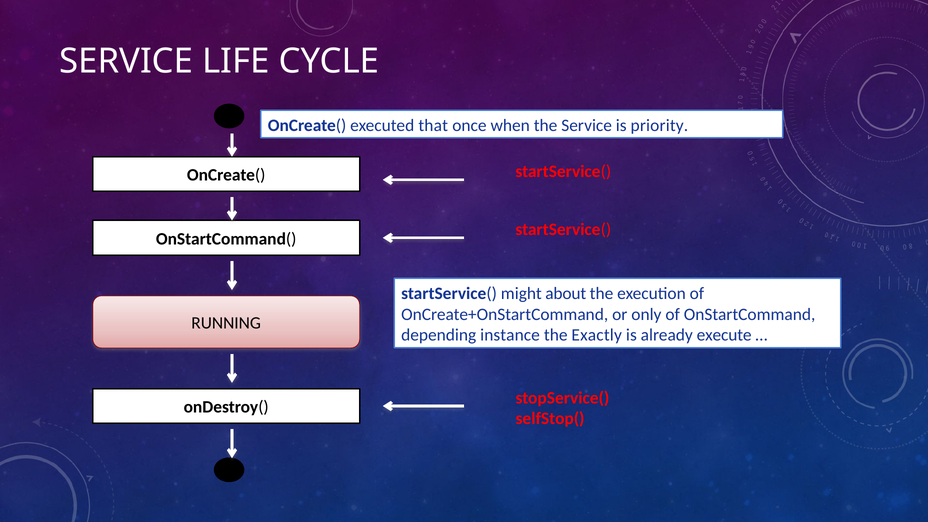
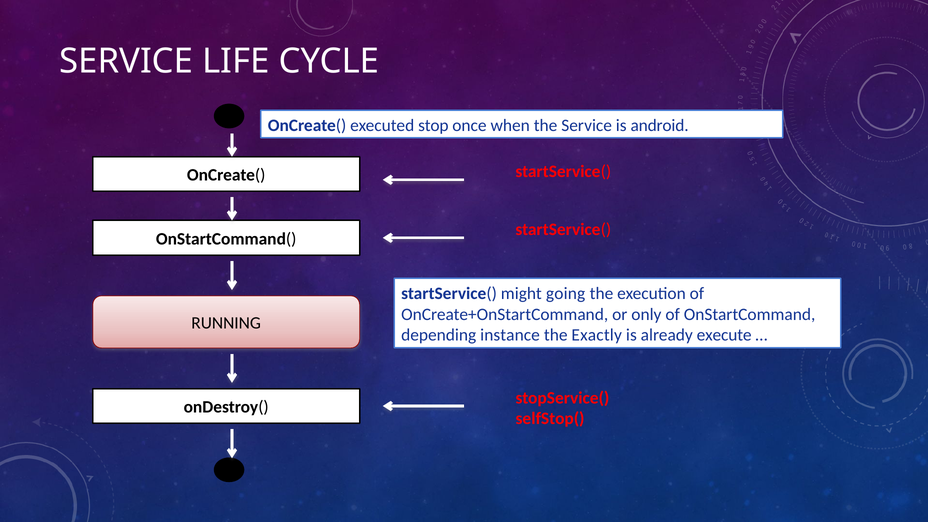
that: that -> stop (433, 125)
priority: priority -> android (660, 125)
about: about -> going (566, 293)
